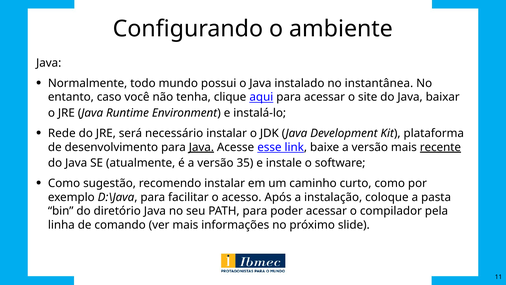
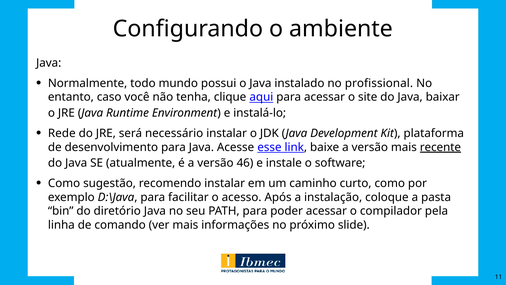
instantânea: instantânea -> profissional (379, 83)
Java underline: present -> none (201, 147)
35: 35 -> 46 (245, 163)
